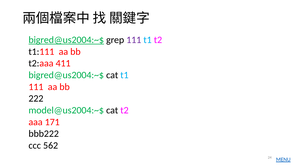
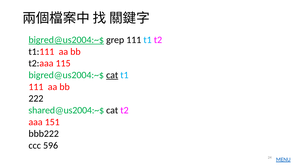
111 colour: purple -> black (134, 40)
411: 411 -> 115 (63, 63)
cat underline: none -> present (112, 75)
model@us2004:~$: model@us2004:~$ -> shared@us2004:~$ (66, 111)
171: 171 -> 151 (52, 122)
562: 562 -> 596 (51, 146)
